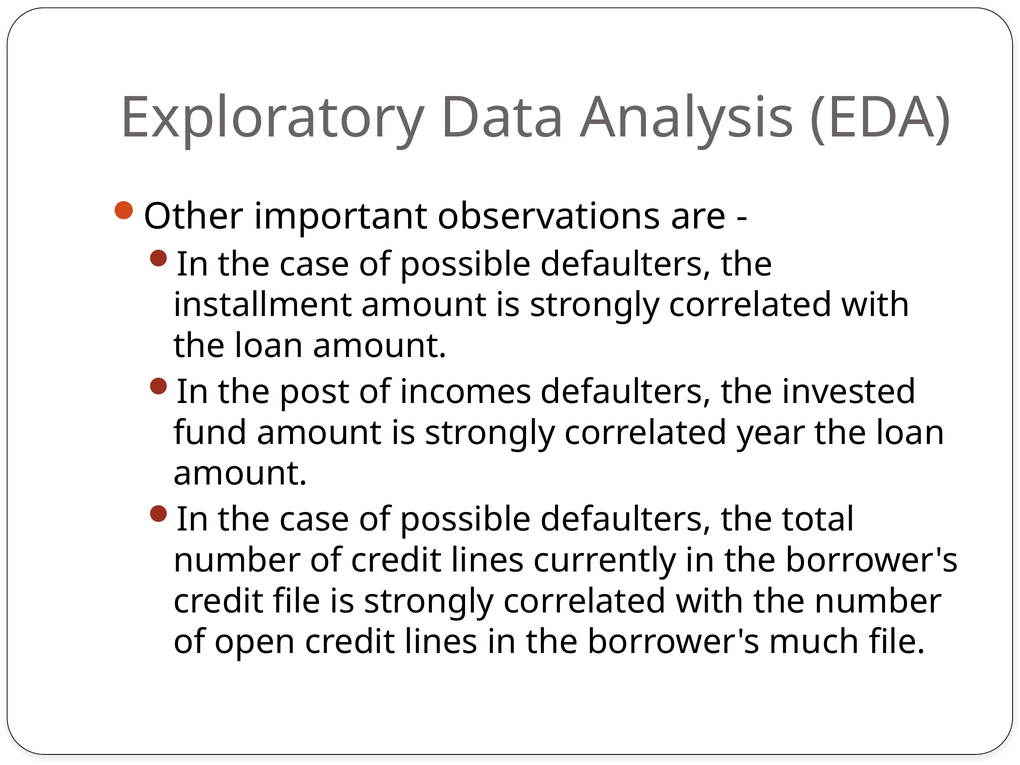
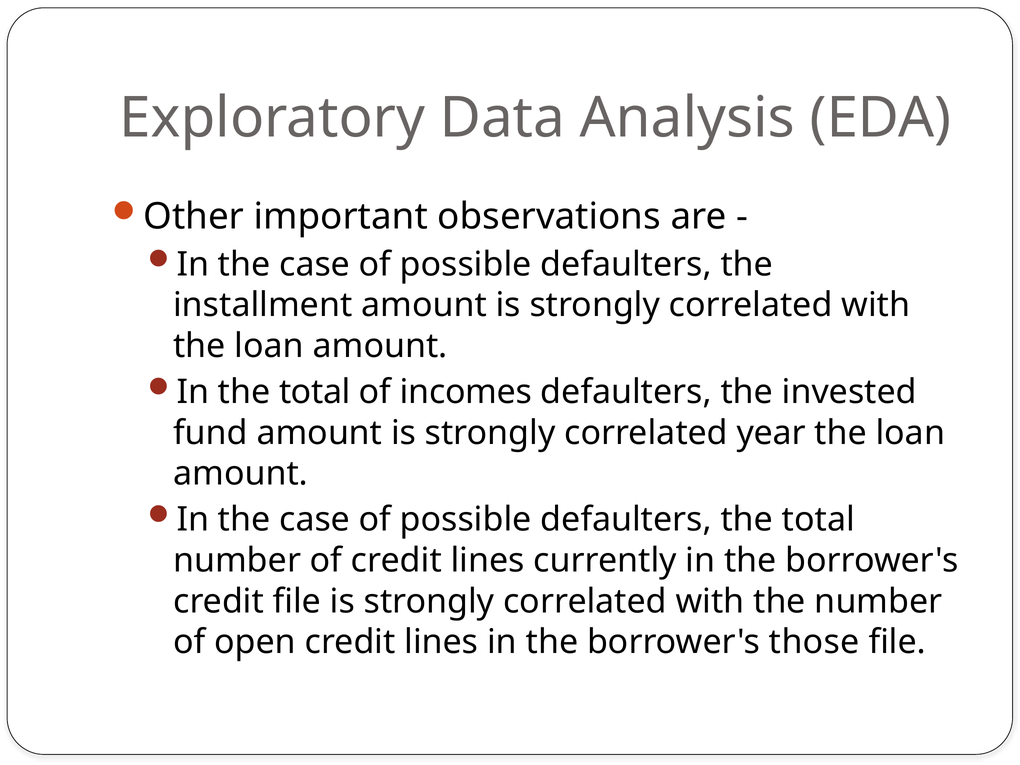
In the post: post -> total (315, 392)
much: much -> those (814, 642)
